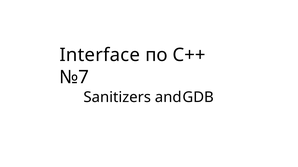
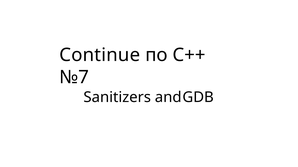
Interface: Interface -> Continue (100, 55)
